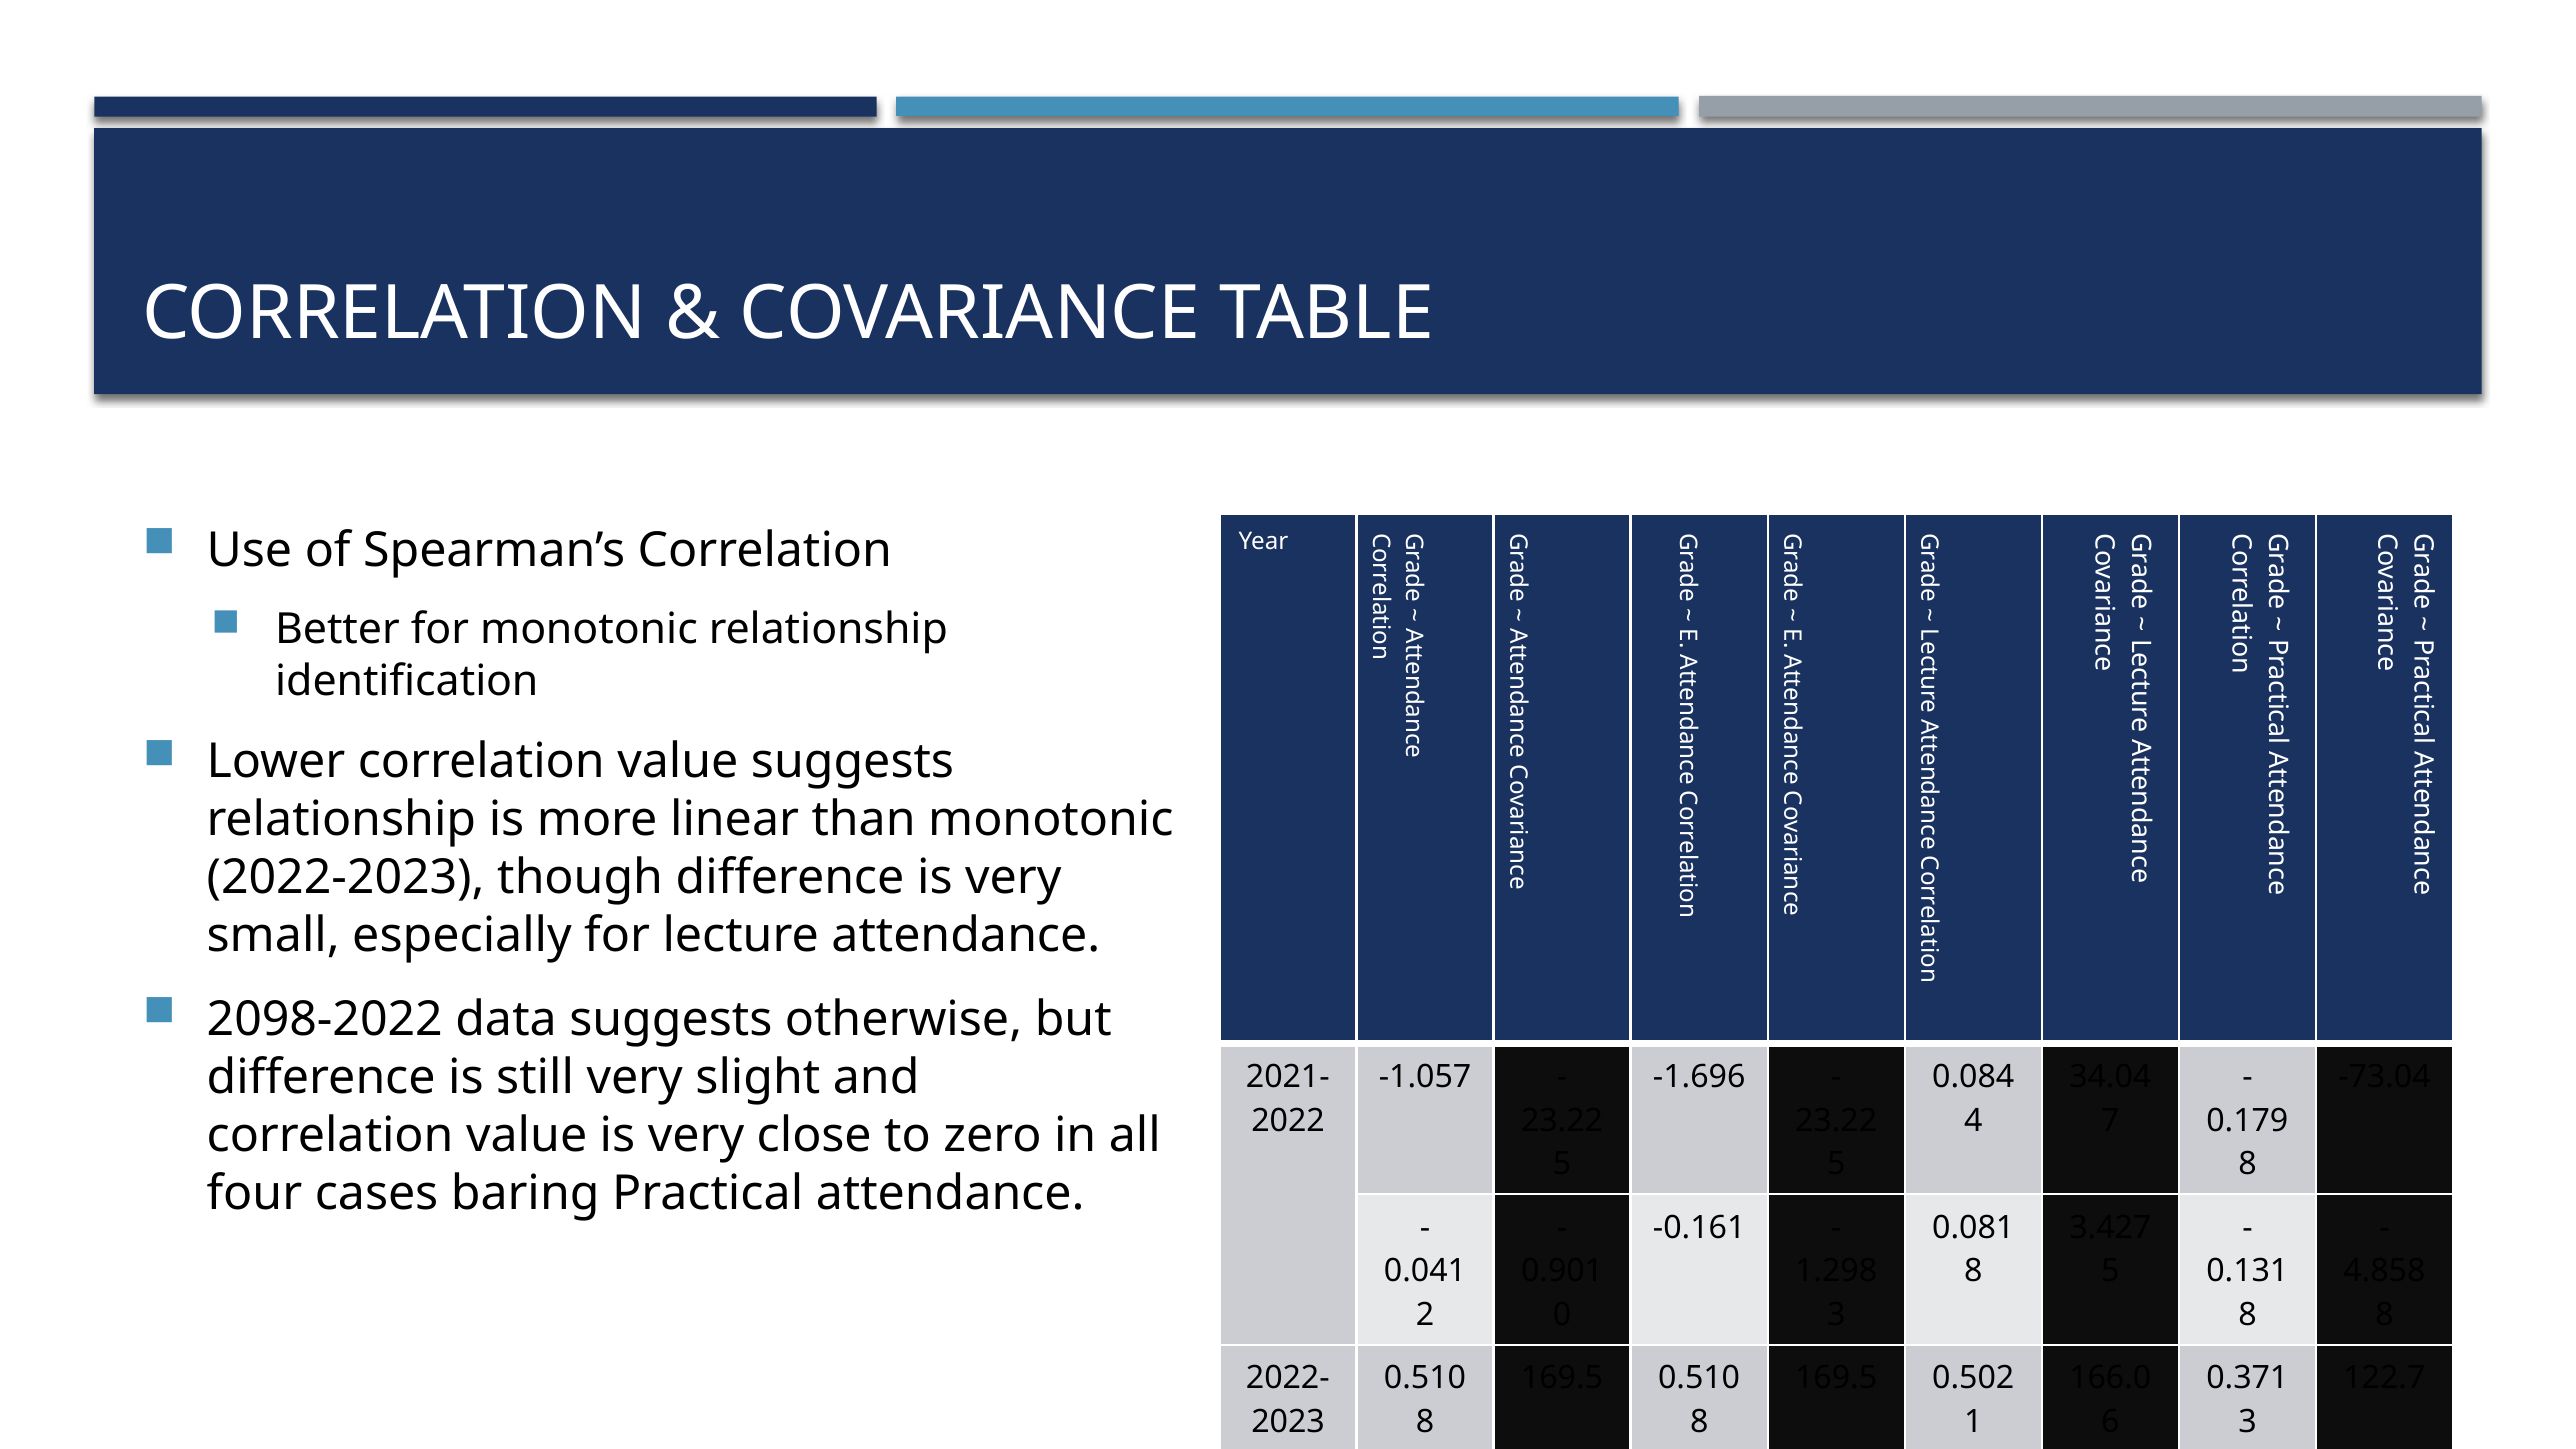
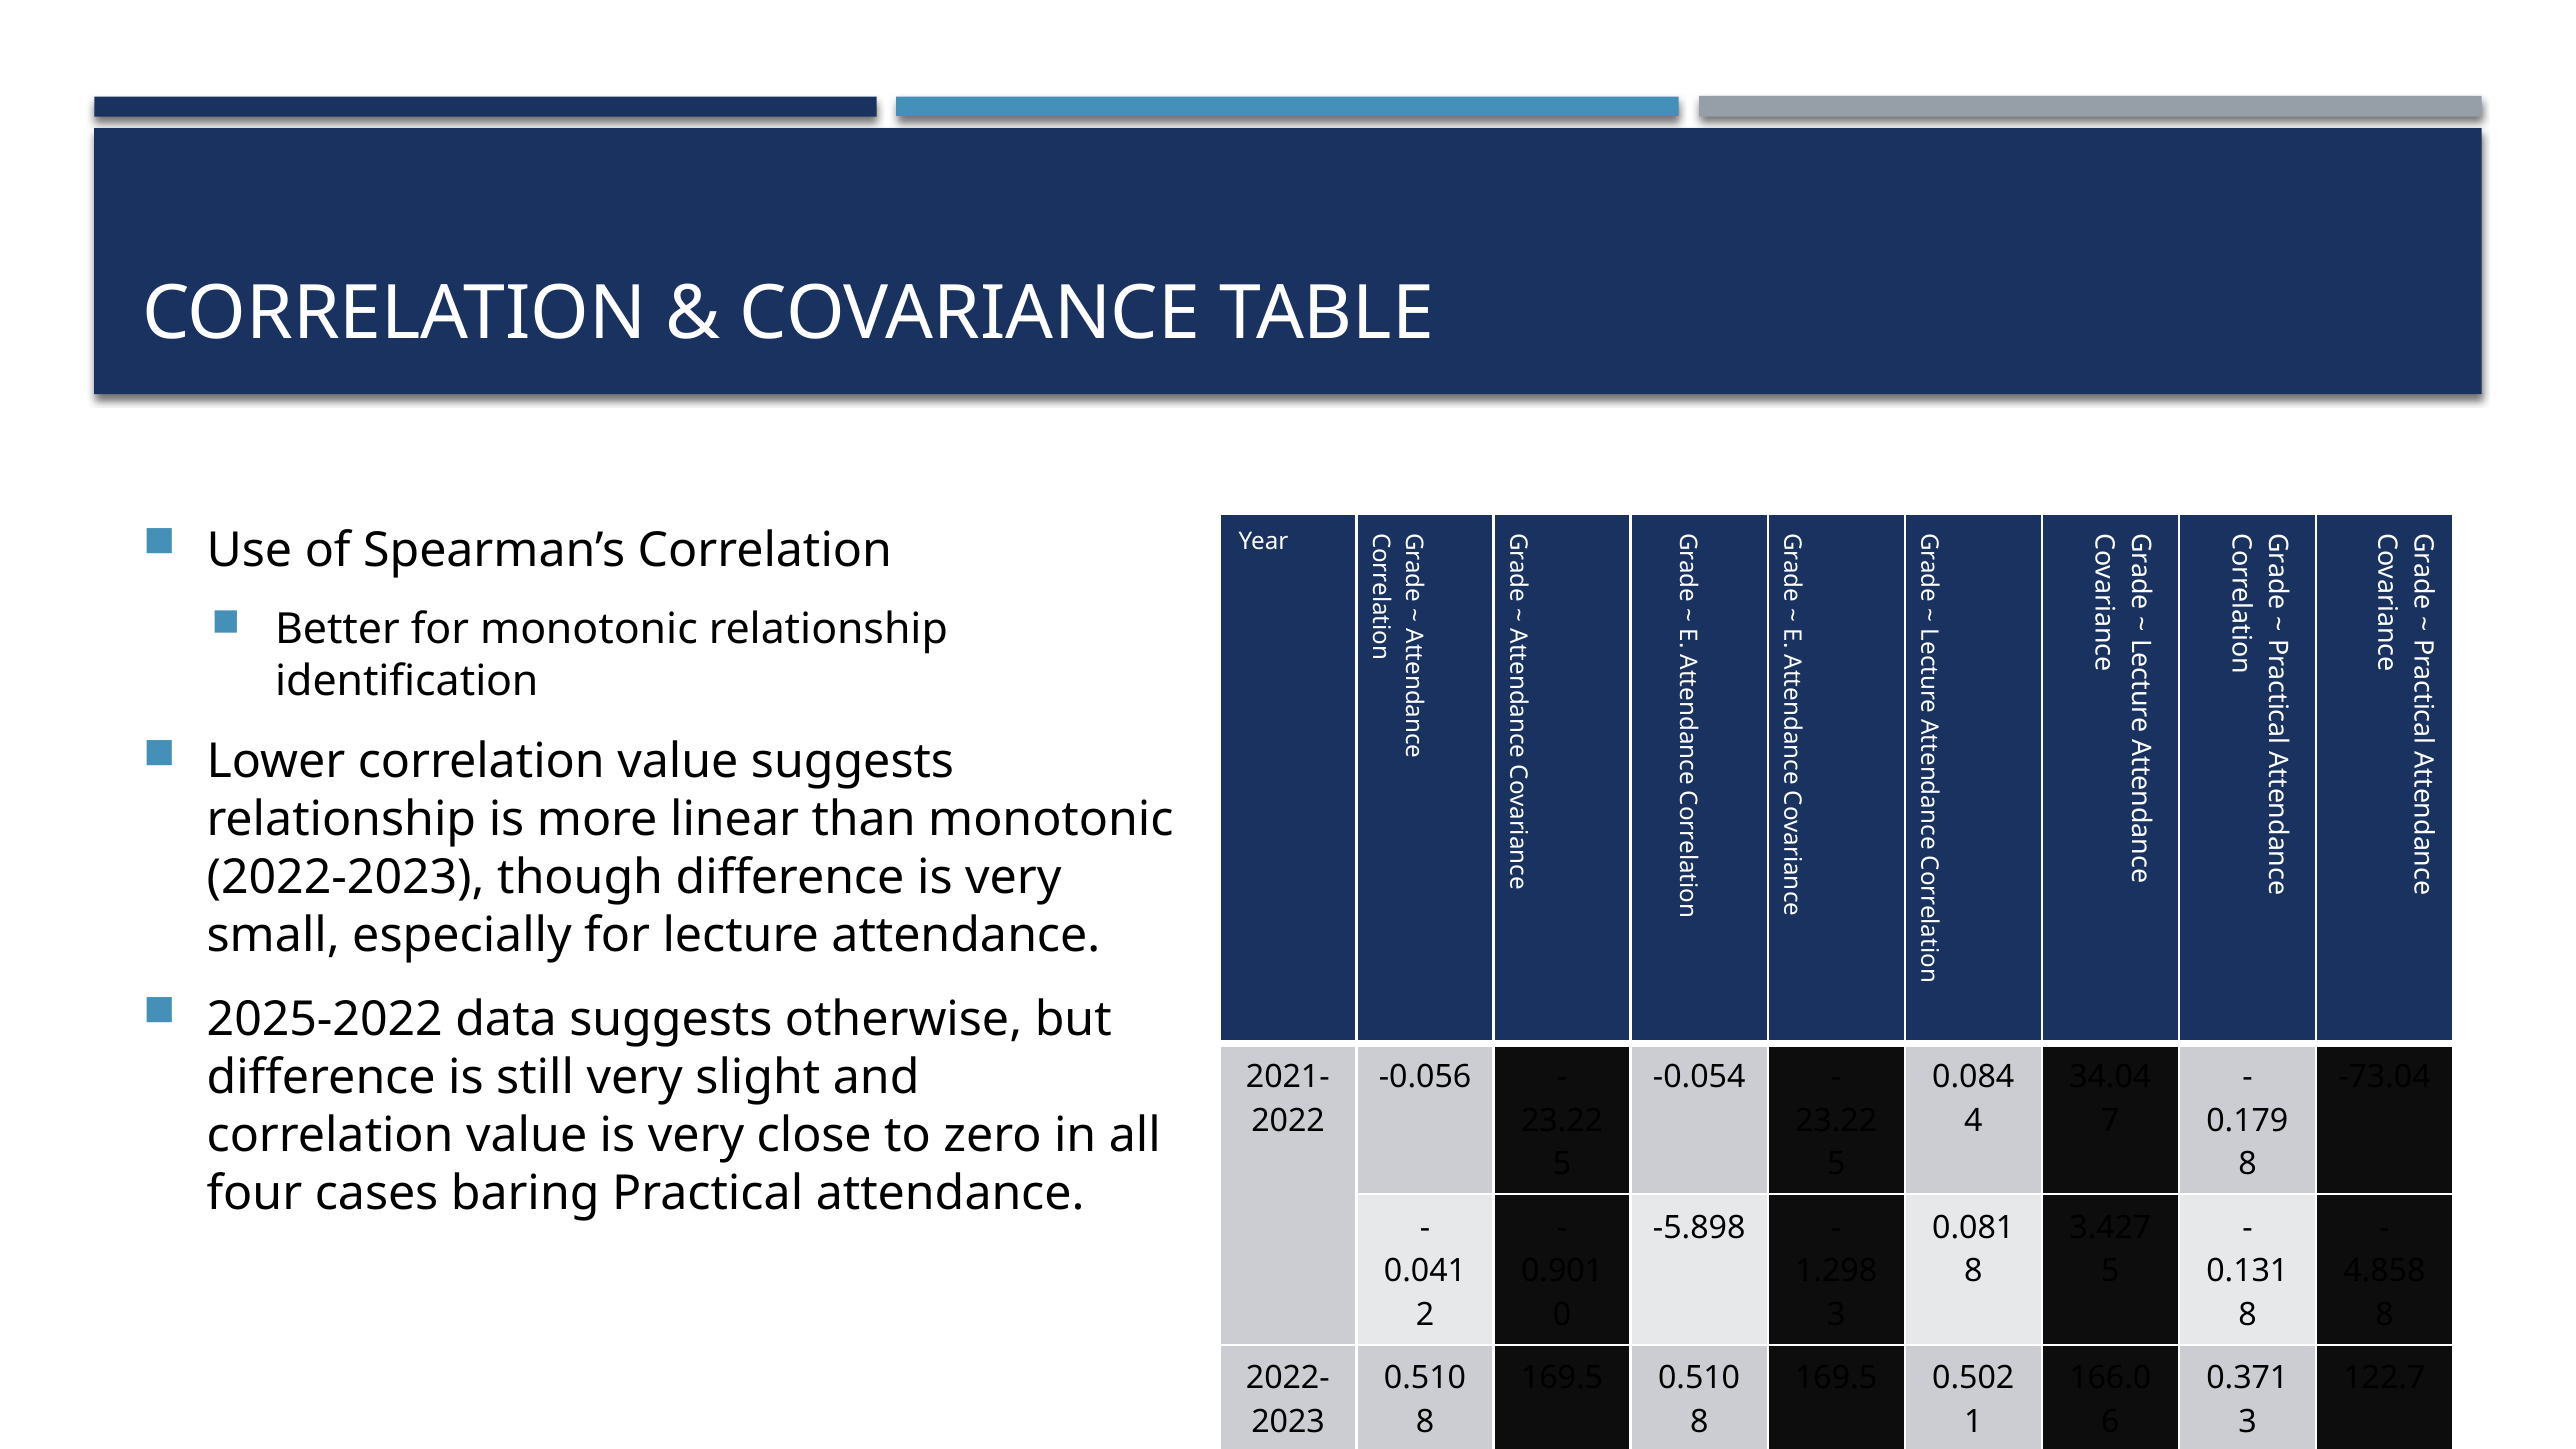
2098-2022: 2098-2022 -> 2025-2022 (325, 1020)
-1.057: -1.057 -> -0.056 (1425, 1077)
-1.696: -1.696 -> -0.054 (1699, 1077)
-0.161: -0.161 -> -5.898 (1699, 1228)
